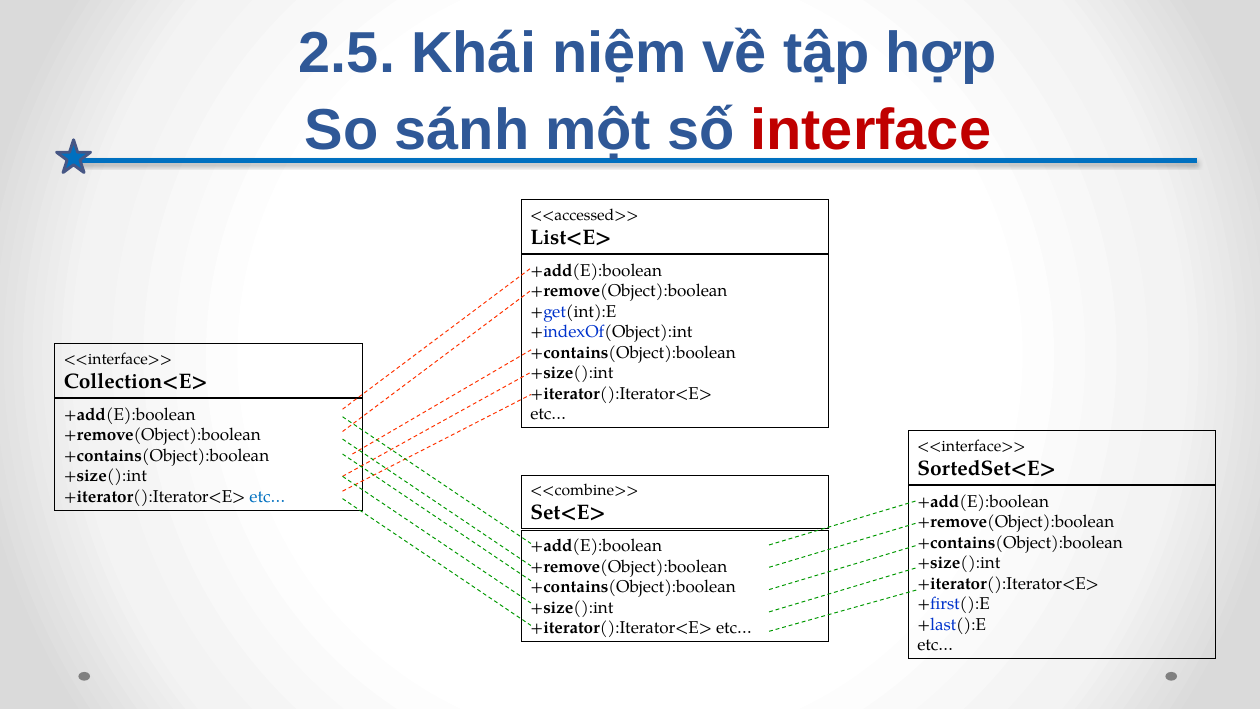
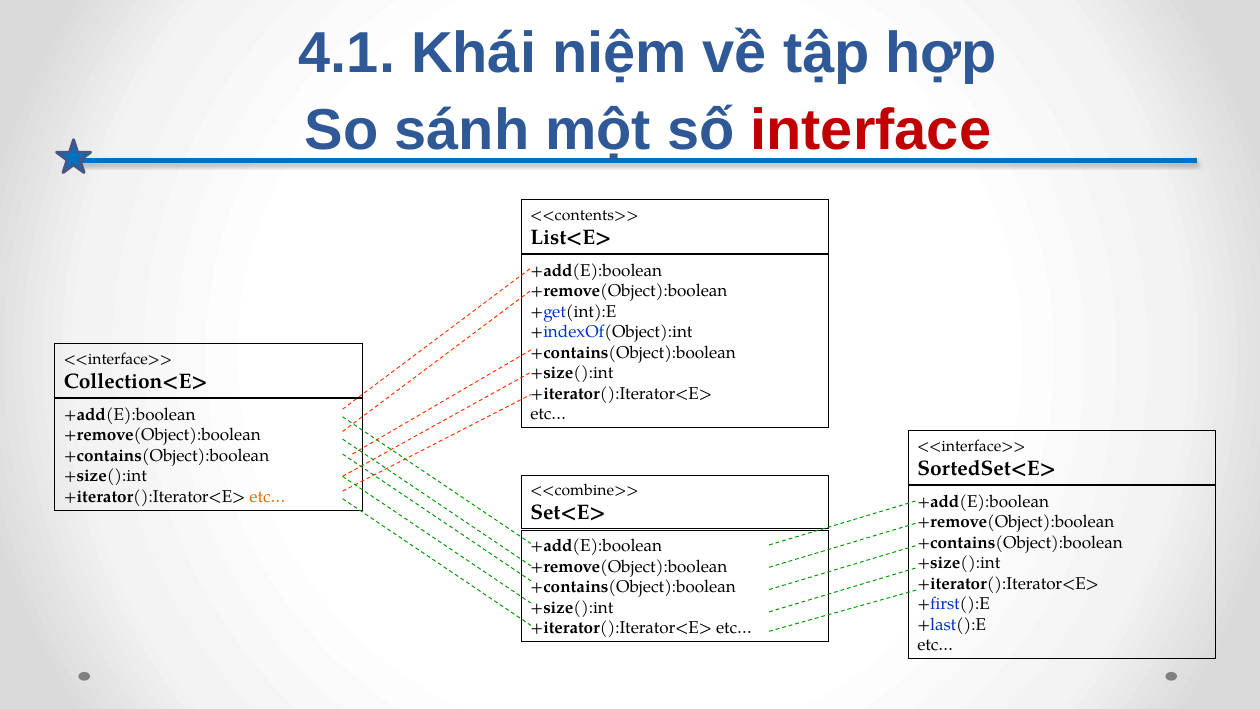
2.5: 2.5 -> 4.1 (347, 54)
<<accessed>>: <<accessed>> -> <<contents>> (584, 215)
etc… colour: blue -> orange (267, 496)
